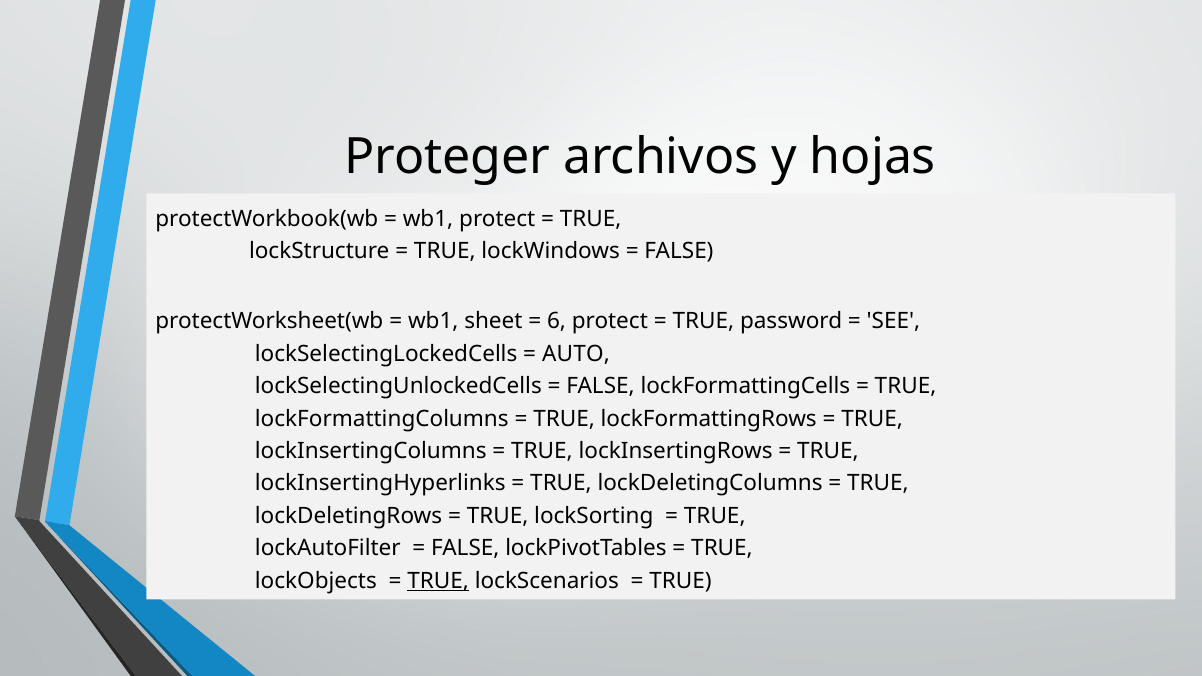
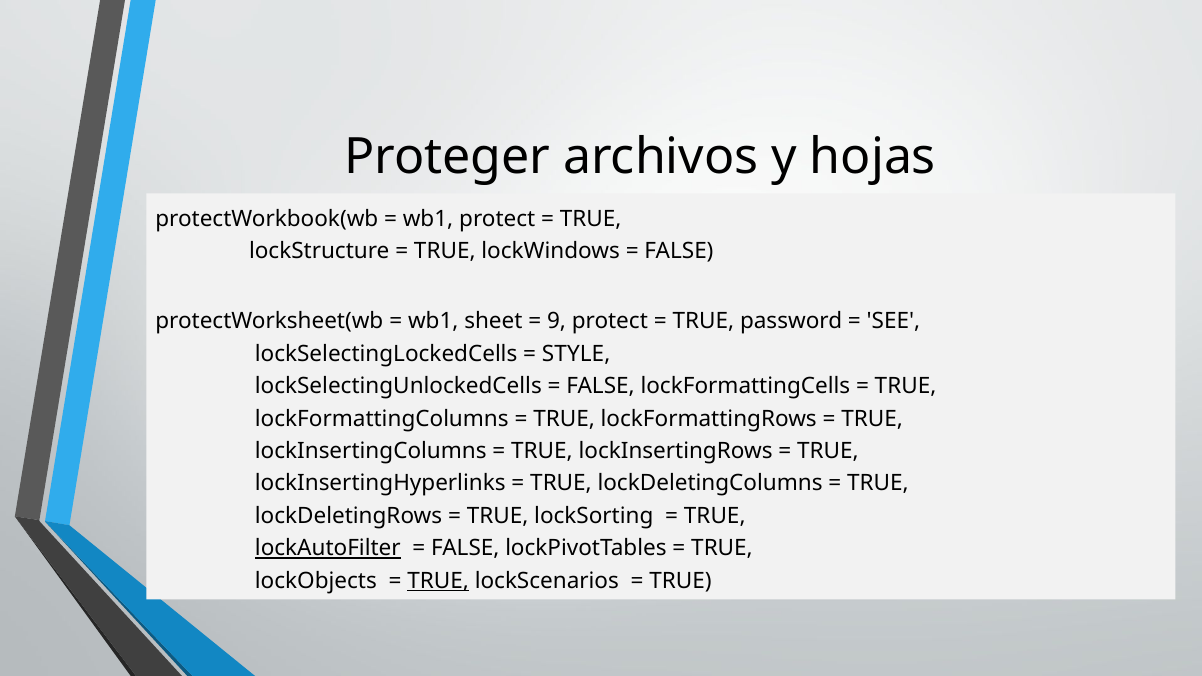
6: 6 -> 9 (557, 321)
AUTO: AUTO -> STYLE (576, 354)
lockAutoFilter underline: none -> present (328, 549)
